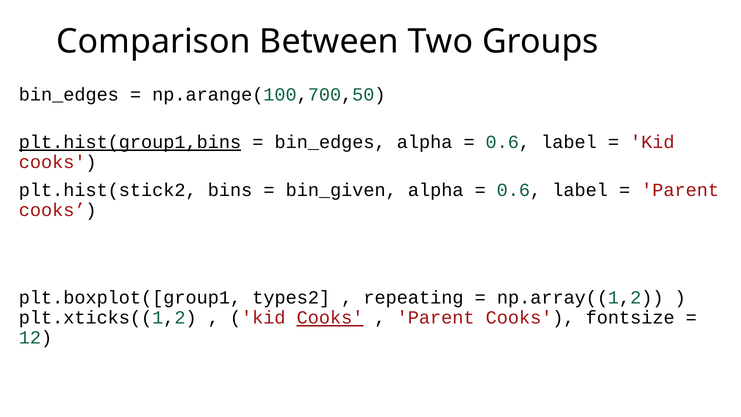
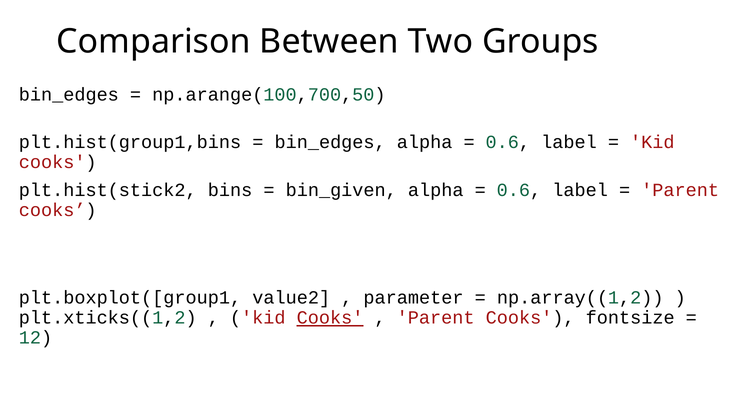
plt.hist(group1,bins underline: present -> none (130, 142)
types2: types2 -> value2 (291, 298)
repeating: repeating -> parameter (414, 298)
